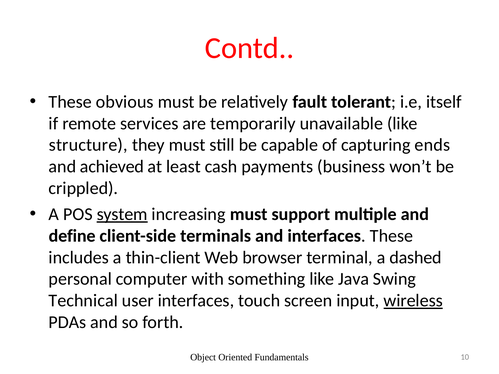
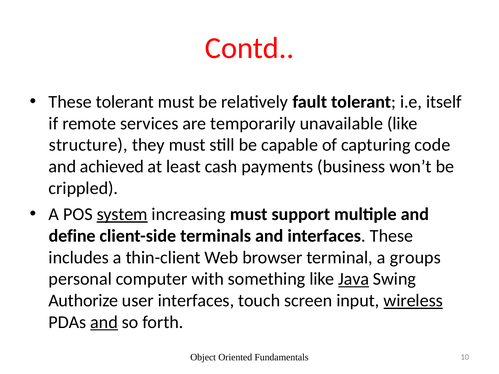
These obvious: obvious -> tolerant (125, 102)
ends: ends -> code (432, 145)
dashed: dashed -> groups (415, 258)
Java underline: none -> present (354, 279)
Technical: Technical -> Authorize (83, 301)
and underline: none -> present (104, 322)
